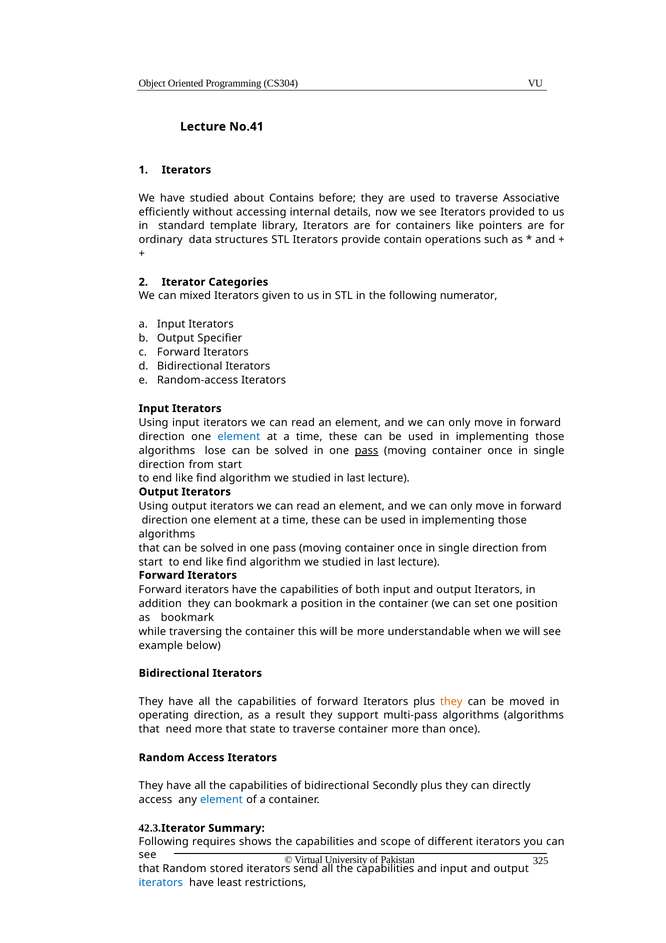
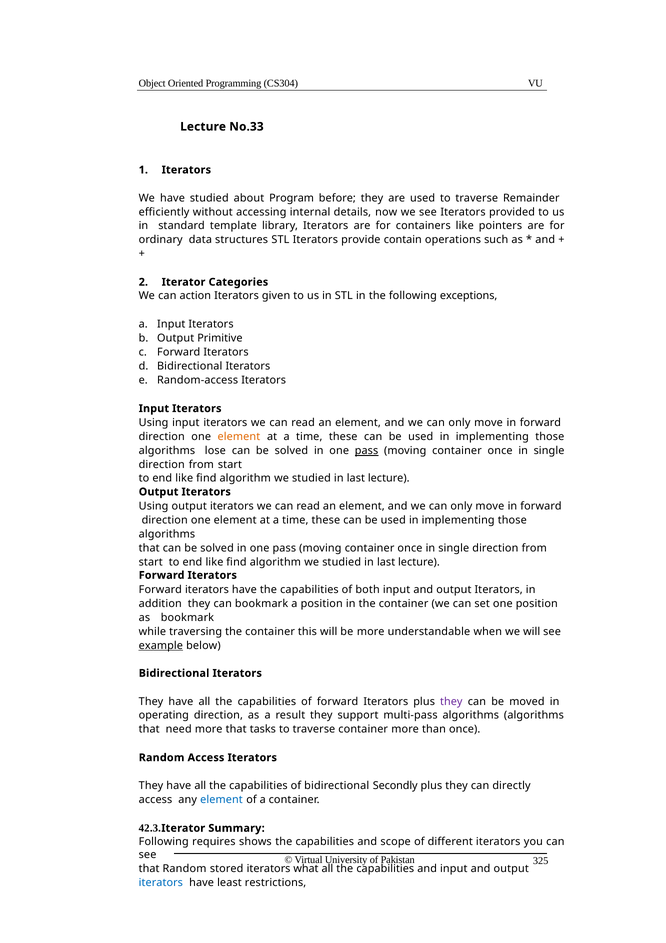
No.41: No.41 -> No.33 (246, 127)
Contains: Contains -> Program (292, 198)
Associative: Associative -> Remainder (531, 198)
mixed: mixed -> action (195, 296)
numerator: numerator -> exceptions (469, 296)
Specifier: Specifier -> Primitive (220, 338)
element colour: blue -> orange (239, 437)
example underline: none -> present (161, 645)
they colour: orange -> purple (451, 701)
state: state -> tasks (263, 729)
send: send -> what (306, 868)
